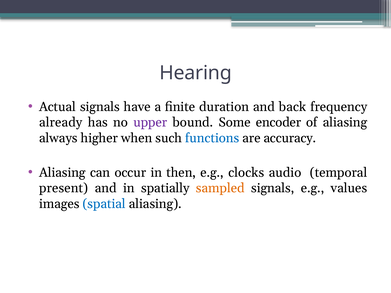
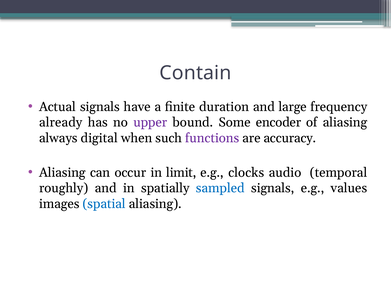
Hearing: Hearing -> Contain (195, 73)
back: back -> large (293, 107)
higher: higher -> digital (99, 138)
functions colour: blue -> purple (212, 138)
then: then -> limit (181, 173)
present: present -> roughly (64, 188)
sampled colour: orange -> blue (220, 188)
